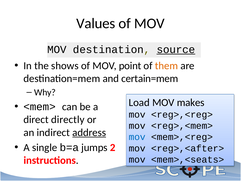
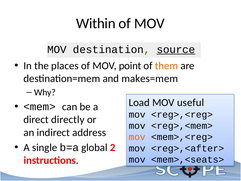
Values: Values -> Within (96, 23)
shows: shows -> places (65, 66)
certain=mem: certain=mem -> makes=mem (150, 78)
makes: makes -> useful (191, 102)
address underline: present -> none (89, 132)
mov colour: blue -> orange (137, 137)
jumps: jumps -> global (94, 147)
